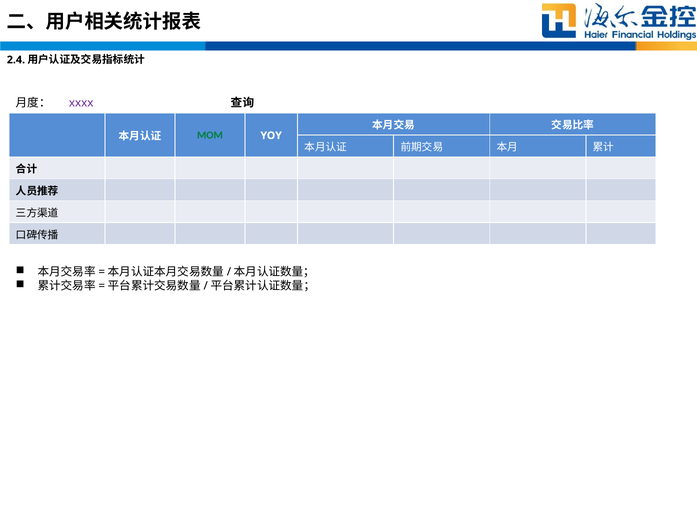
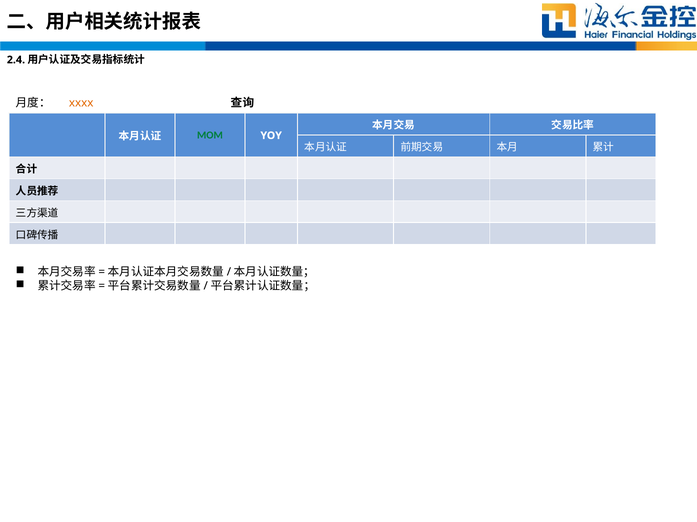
xxxx colour: purple -> orange (81, 103)
